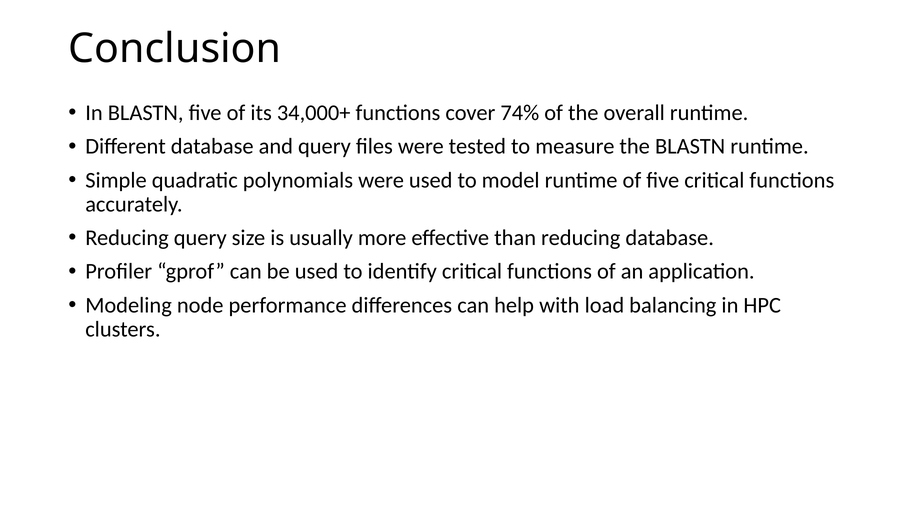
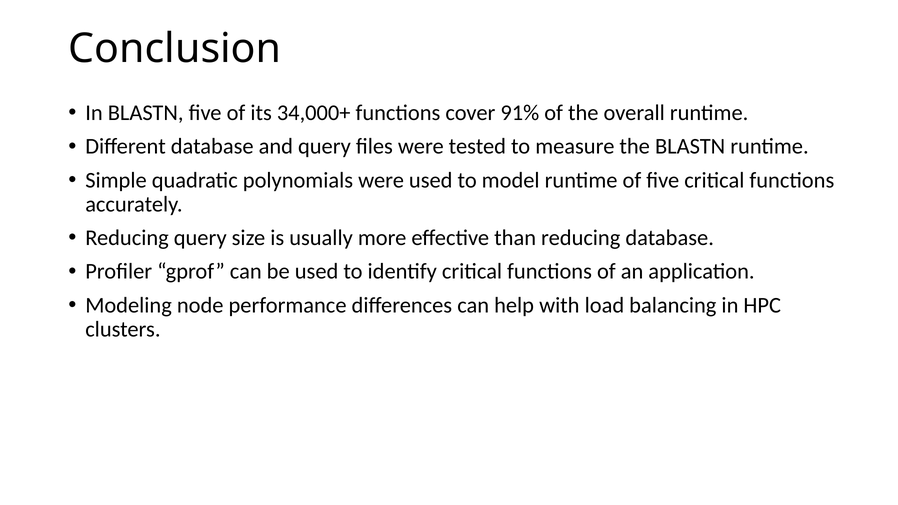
74%: 74% -> 91% (520, 113)
